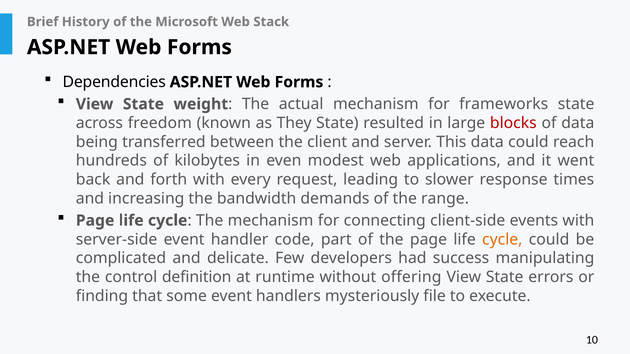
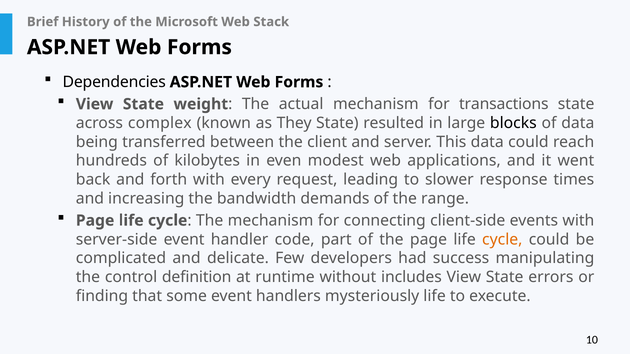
frameworks: frameworks -> transactions (504, 104)
freedom: freedom -> complex (160, 123)
blocks colour: red -> black (513, 123)
offering: offering -> includes (411, 277)
mysteriously file: file -> life (435, 296)
